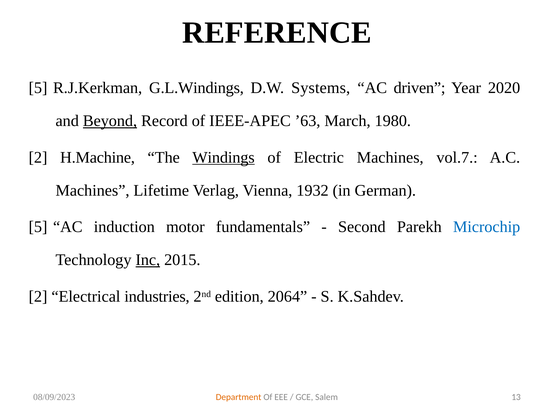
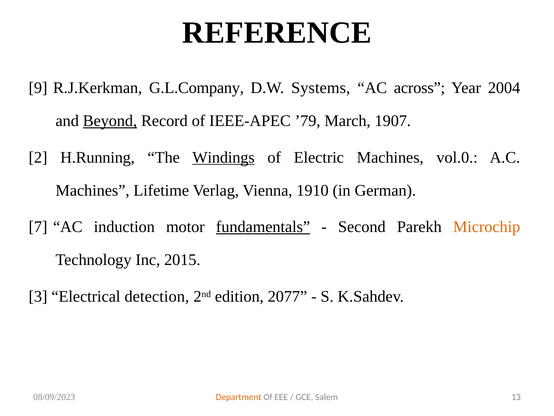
5: 5 -> 9 (38, 88)
G.L.Windings: G.L.Windings -> G.L.Company (196, 88)
driven: driven -> across (420, 88)
2020: 2020 -> 2004 (504, 88)
’63: ’63 -> ’79 (308, 121)
1980: 1980 -> 1907 (393, 121)
H.Machine: H.Machine -> H.Running (98, 157)
vol.7: vol.7 -> vol.0 (457, 157)
1932: 1932 -> 1910 (313, 190)
5: 5 -> 7 (38, 227)
fundamentals underline: none -> present (263, 227)
Microchip colour: blue -> orange (487, 227)
Inc underline: present -> none (148, 260)
2: 2 -> 3 (38, 296)
industries: industries -> detection (157, 296)
2064: 2064 -> 2077 (287, 296)
